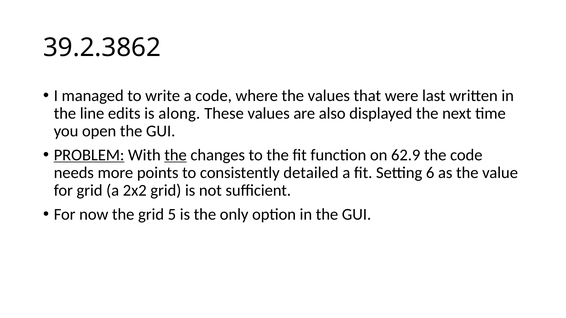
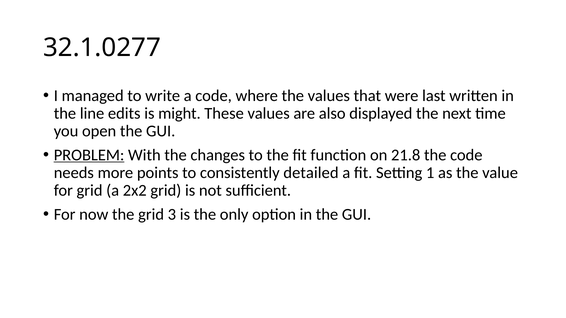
39.2.3862: 39.2.3862 -> 32.1.0277 (102, 48)
along: along -> might (179, 114)
the underline: present -> none (176, 155)
62.9: 62.9 -> 21.8 (406, 155)
6: 6 -> 1 (430, 173)
5: 5 -> 3 (172, 214)
